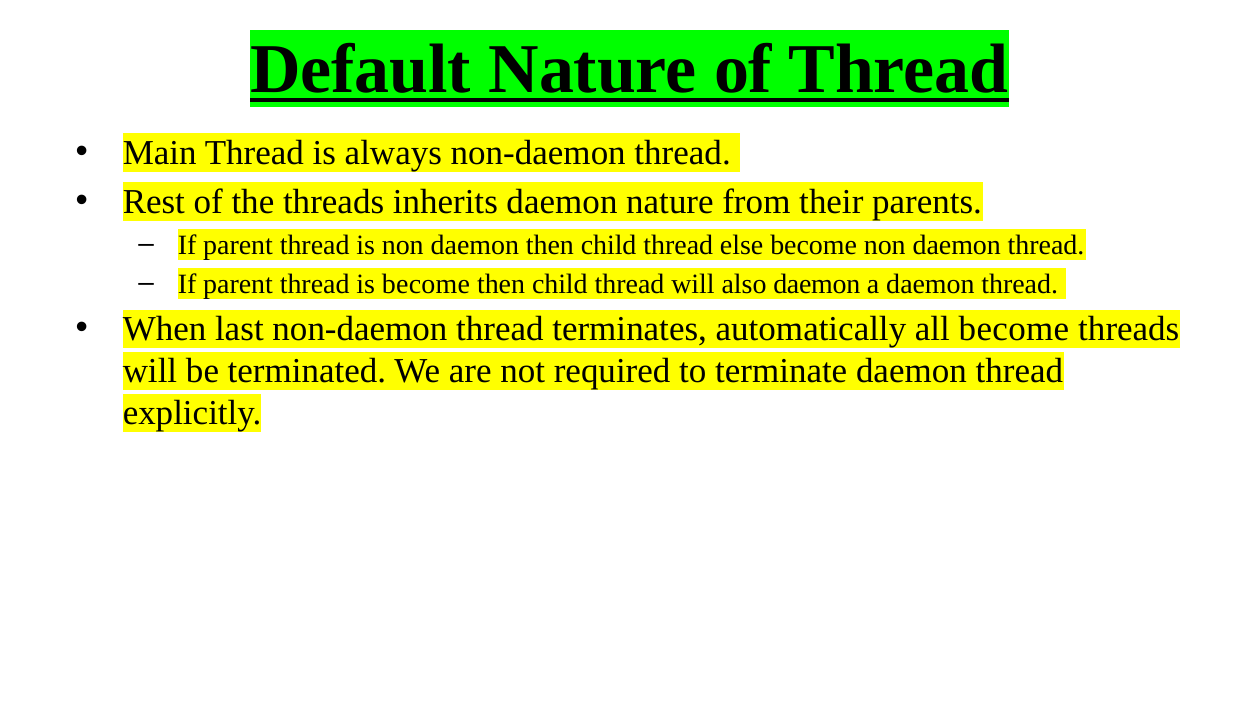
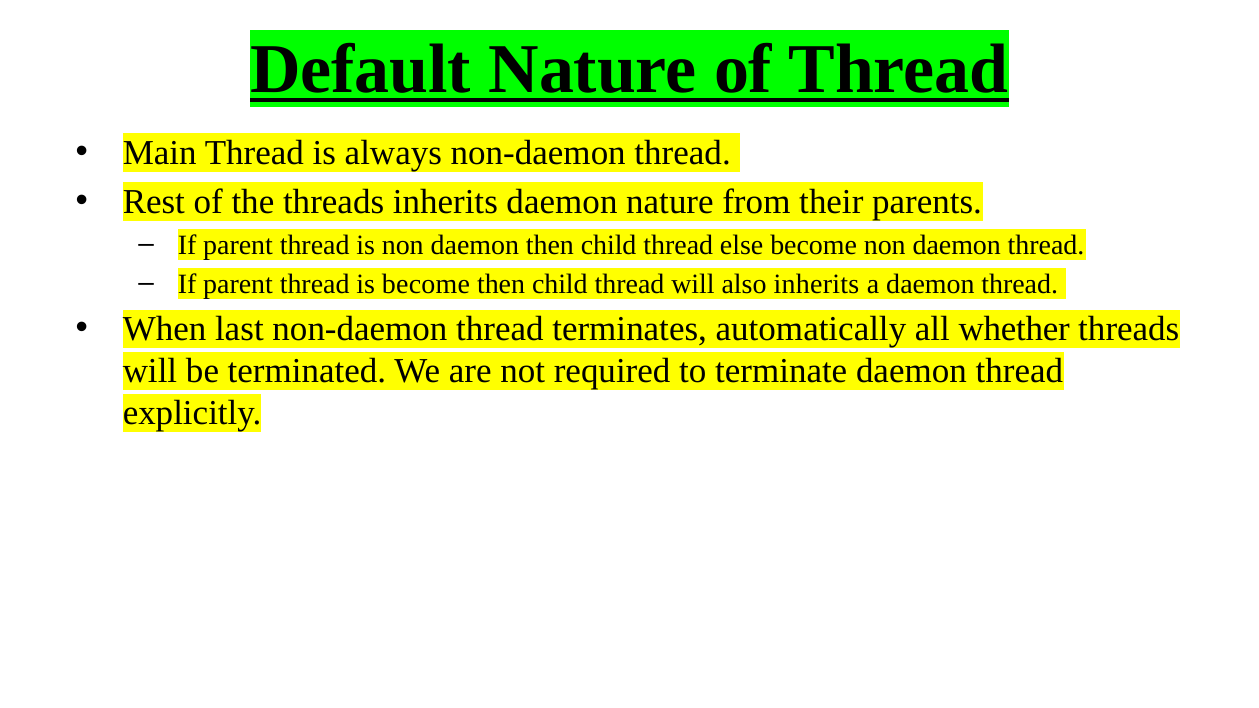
also daemon: daemon -> inherits (817, 284)
all become: become -> whether (1014, 329)
